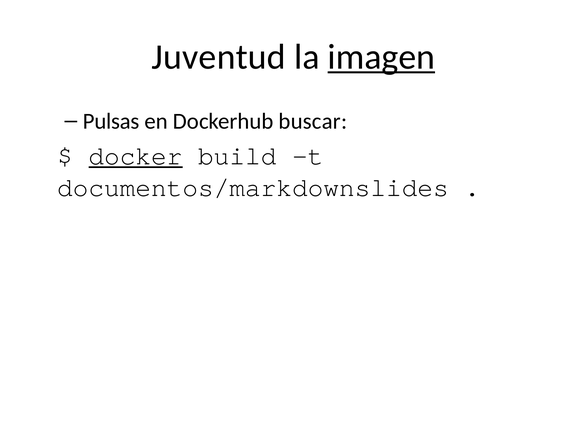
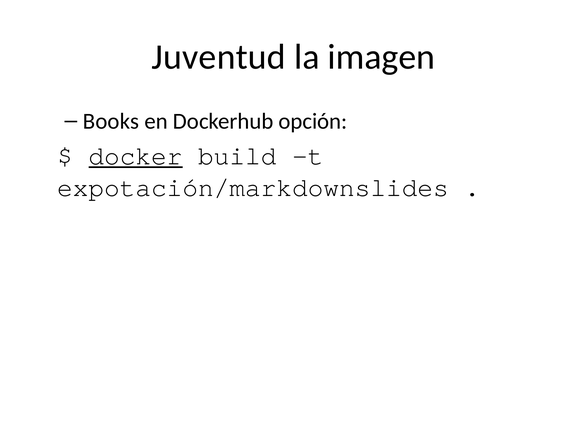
imagen underline: present -> none (381, 57)
Pulsas: Pulsas -> Books (111, 121)
buscar: buscar -> opción (313, 121)
documentos/markdownslides: documentos/markdownslides -> expotación/markdownslides (253, 187)
